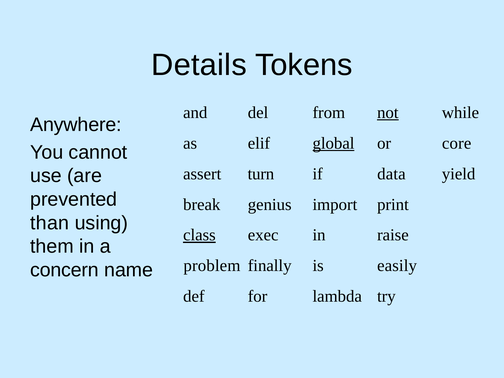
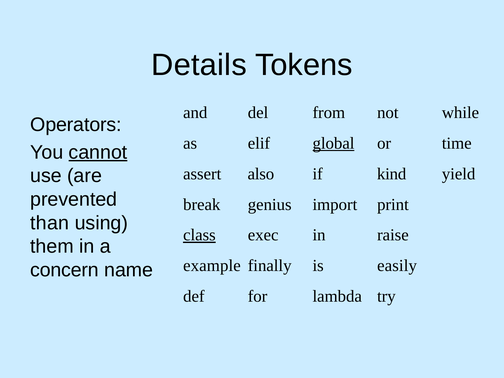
not underline: present -> none (388, 113)
Anywhere: Anywhere -> Operators (76, 125)
core: core -> time (457, 143)
cannot underline: none -> present (98, 152)
turn: turn -> also (261, 174)
data: data -> kind (392, 174)
problem: problem -> example (212, 266)
